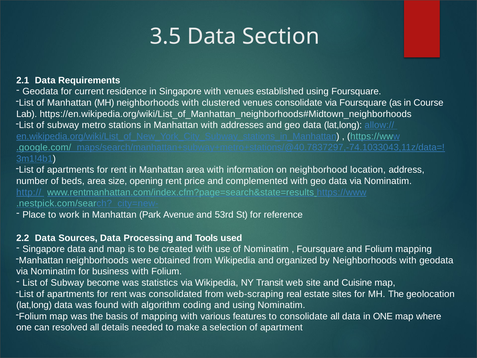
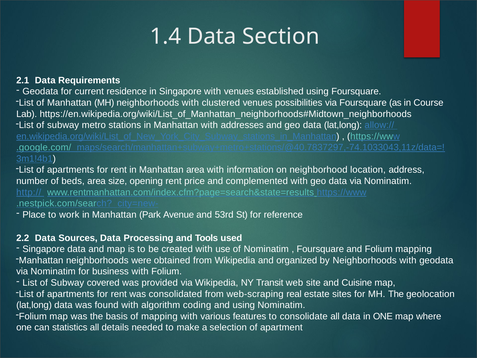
3.5: 3.5 -> 1.4 (166, 36)
venues consolidate: consolidate -> possibilities (299, 103)
become: become -> covered (103, 283)
statistics: statistics -> provided (160, 283)
resolved: resolved -> statistics (70, 327)
